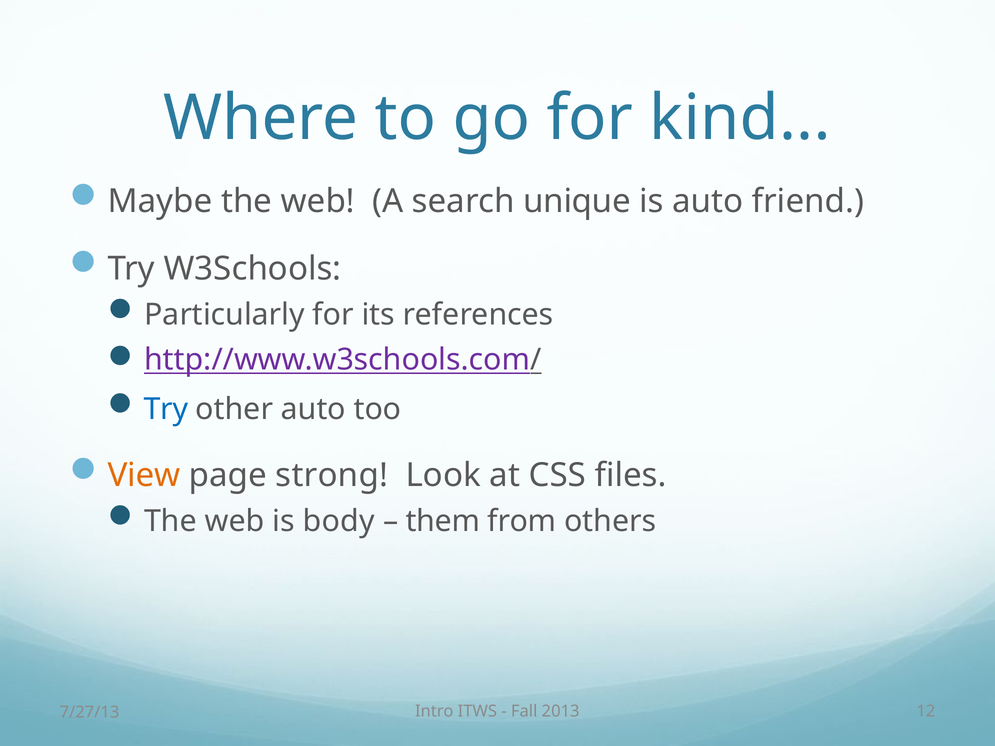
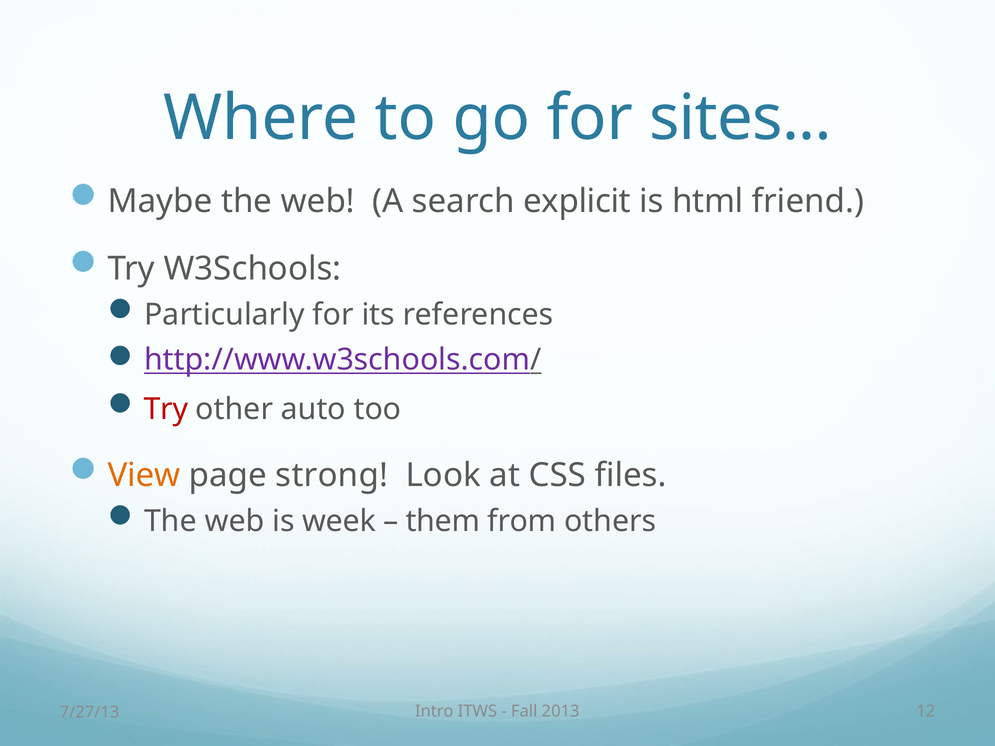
kind: kind -> sites (741, 118)
unique: unique -> explicit (577, 201)
is auto: auto -> html (708, 201)
Try colour: blue -> red (166, 409)
body: body -> week (339, 522)
